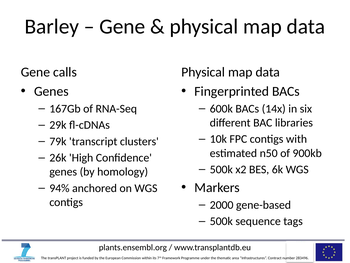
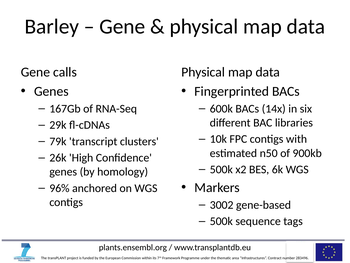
94%: 94% -> 96% (59, 188)
2000: 2000 -> 3002 (222, 205)
